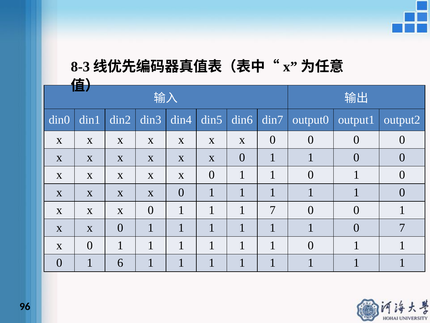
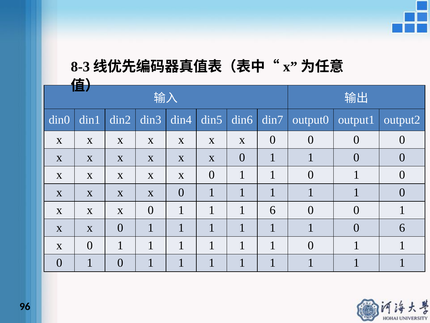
1 7: 7 -> 6 (273, 210)
0 7: 7 -> 6 (402, 227)
6: 6 -> 0 (120, 263)
